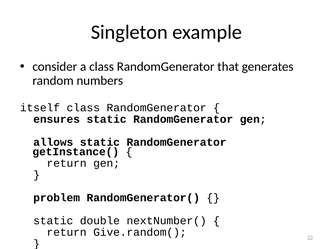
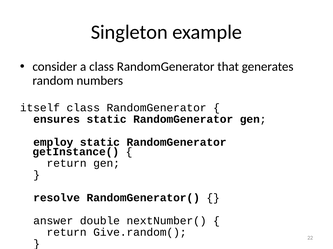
allows: allows -> employ (53, 143)
problem: problem -> resolve (57, 198)
static: static -> answer (53, 221)
